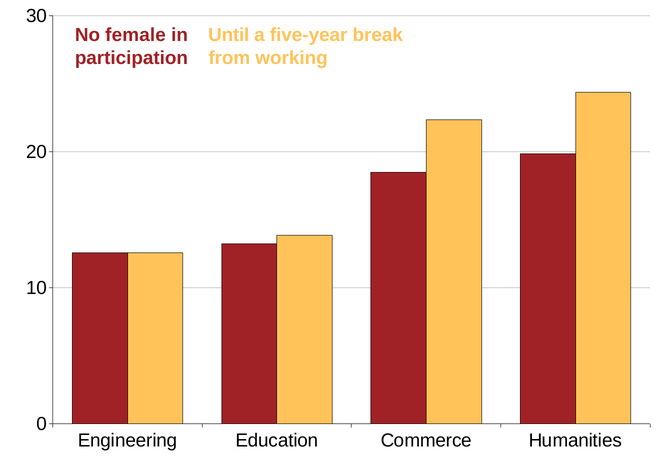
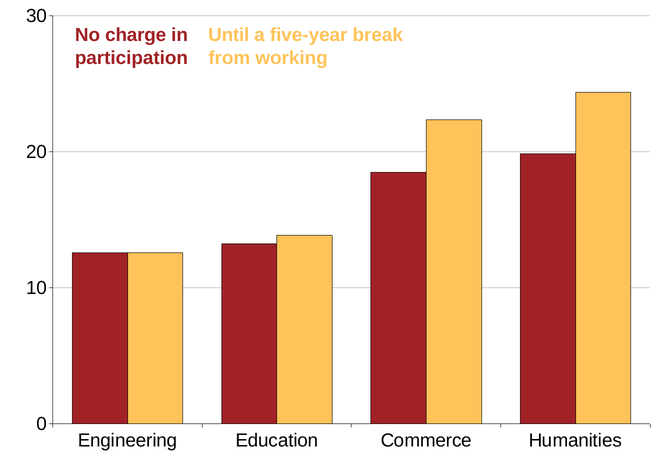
female: female -> charge (136, 35)
